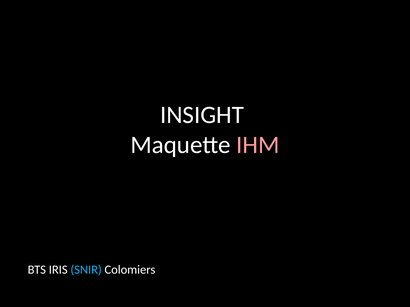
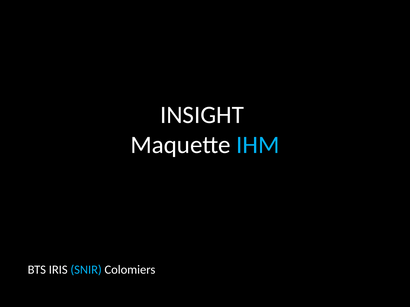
IHM colour: pink -> light blue (258, 145)
